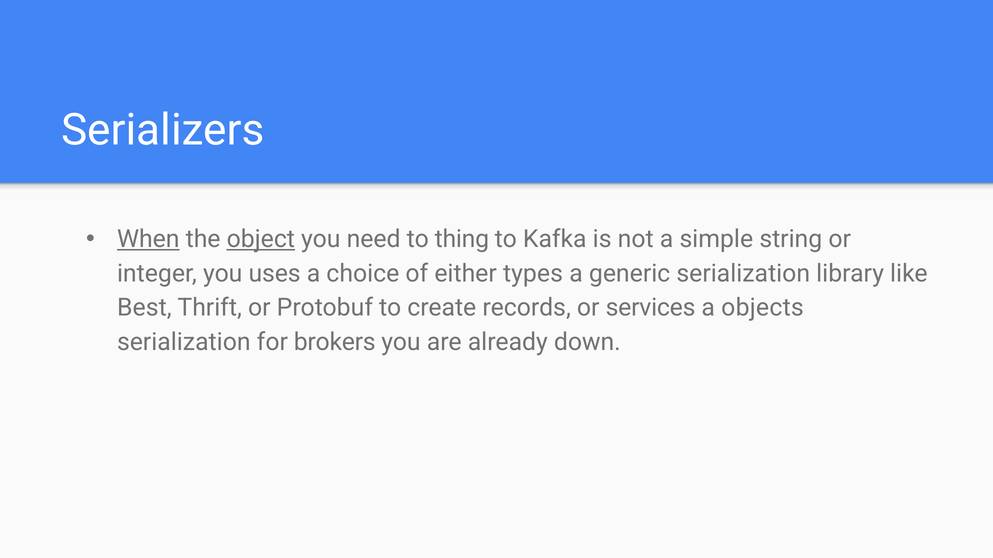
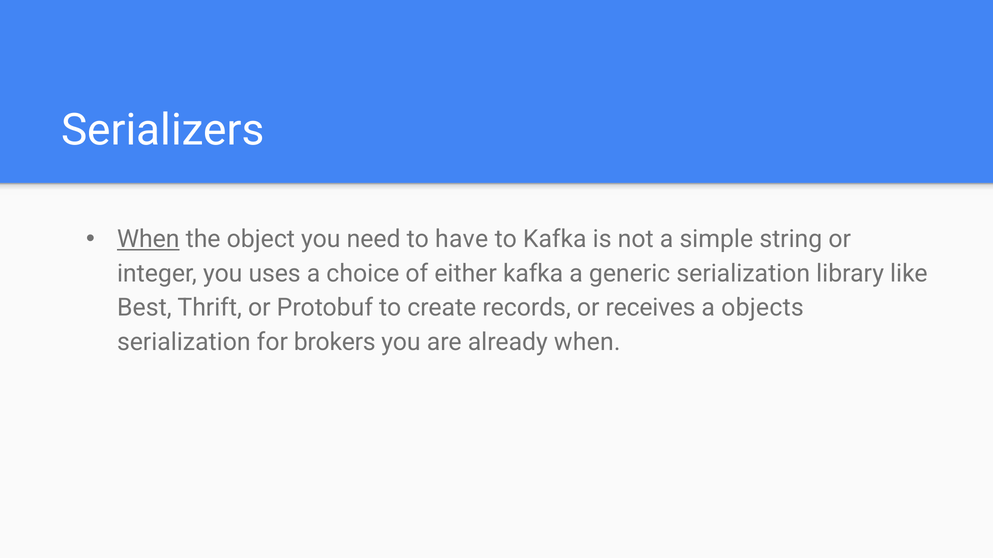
object underline: present -> none (261, 239)
thing: thing -> have (462, 239)
either types: types -> kafka (533, 274)
services: services -> receives (651, 308)
already down: down -> when (587, 342)
